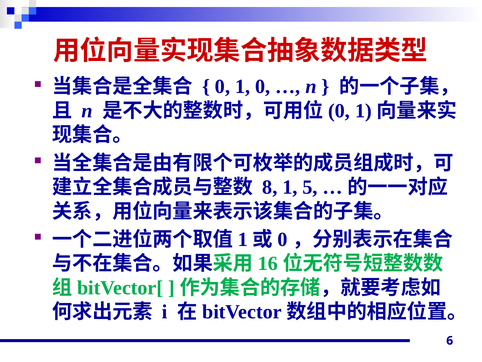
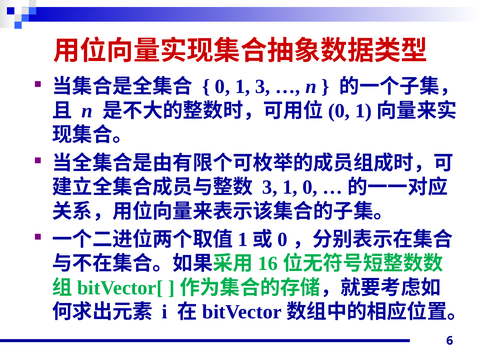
1 0: 0 -> 3 (263, 87)
8: 8 -> 3 (270, 187)
1 5: 5 -> 0 (310, 187)
